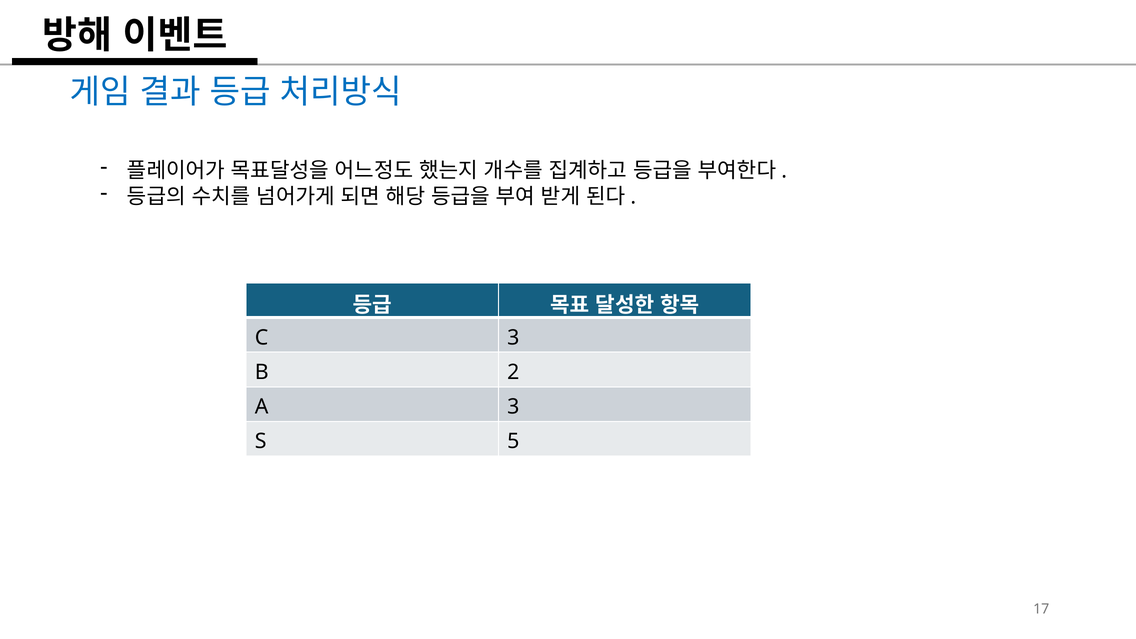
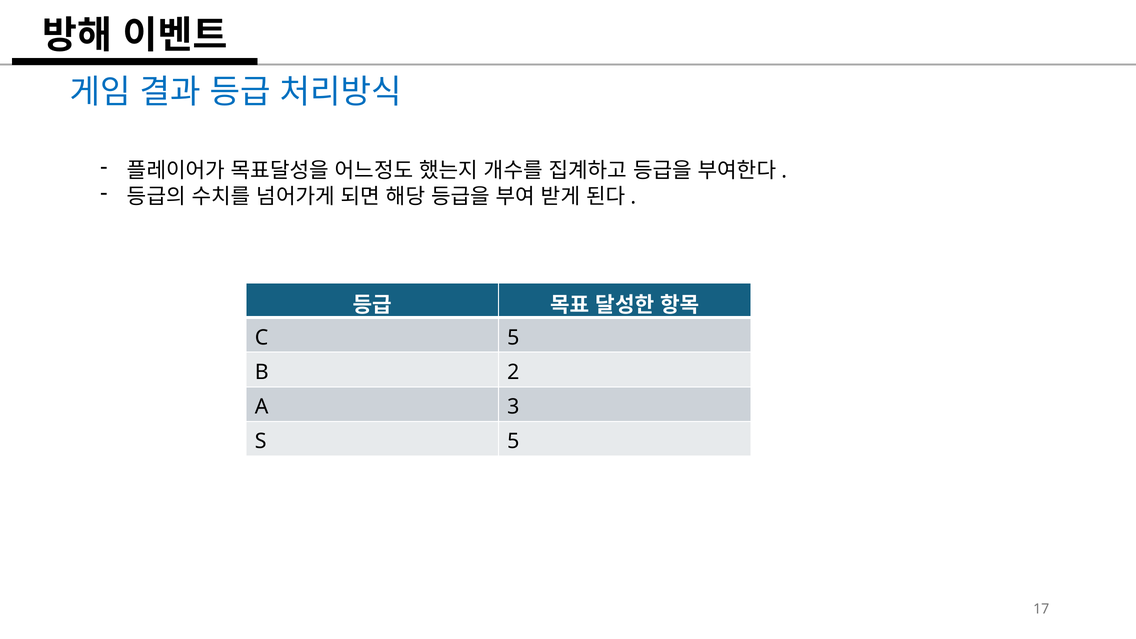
C 3: 3 -> 5 (513, 338)
